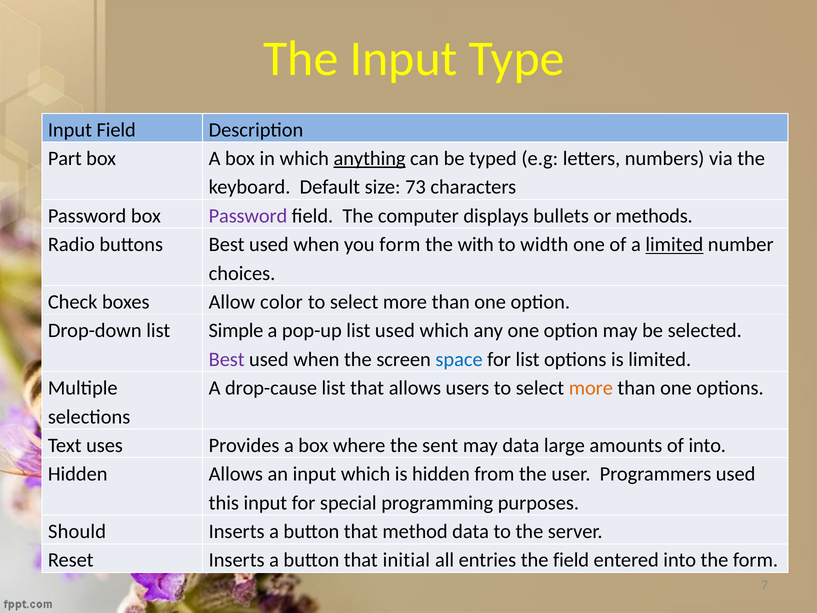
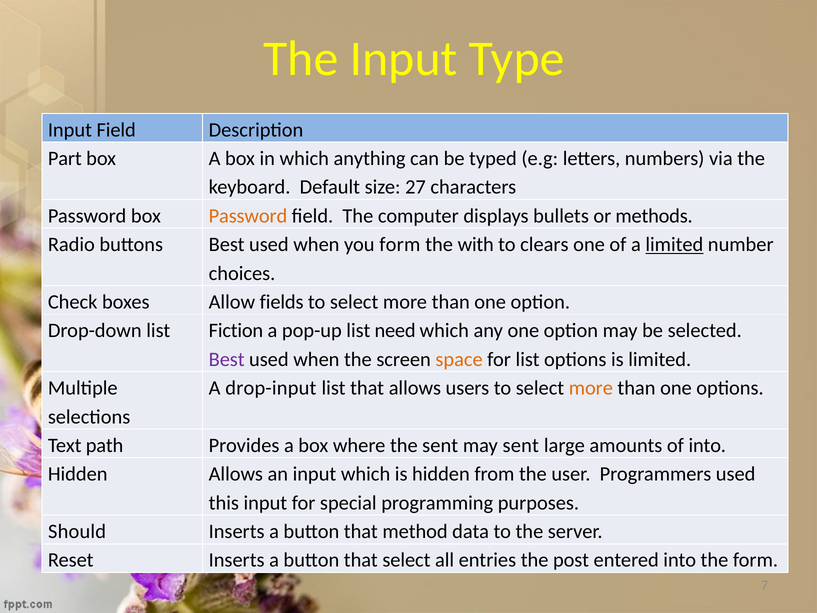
anything underline: present -> none (370, 158)
73: 73 -> 27 (415, 187)
Password colour: purple -> orange (248, 216)
width: width -> clears (544, 245)
color: color -> fields (282, 302)
Simple: Simple -> Fiction (236, 331)
list used: used -> need (395, 331)
space colour: blue -> orange (459, 359)
drop-cause: drop-cause -> drop-input (271, 388)
uses: uses -> path (105, 445)
may data: data -> sent (521, 445)
that initial: initial -> select (406, 560)
the field: field -> post (571, 560)
